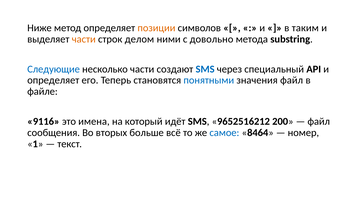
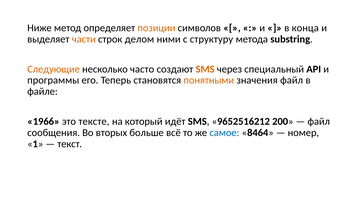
таким: таким -> конца (305, 28)
довольно: довольно -> структуру (212, 39)
Следующие colour: blue -> orange (54, 69)
несколько части: части -> часто (142, 69)
SMS colour: blue -> orange (205, 69)
определяет: определяет -> программы (53, 80)
понятными colour: blue -> orange (209, 80)
9116: 9116 -> 1966 (43, 122)
имена: имена -> тексте (94, 122)
